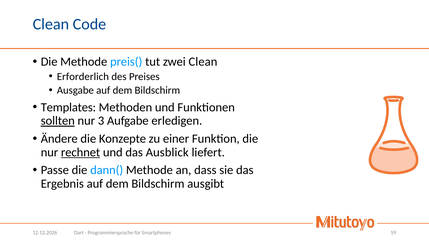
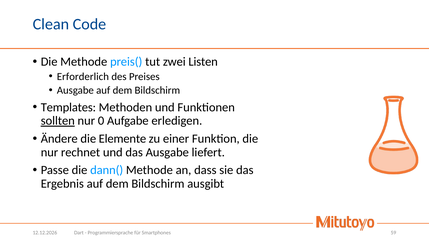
zwei Clean: Clean -> Listen (203, 62)
3: 3 -> 0 (101, 121)
Konzepte: Konzepte -> Elemente (122, 139)
rechnet underline: present -> none (81, 152)
das Ausblick: Ausblick -> Ausgabe (167, 152)
